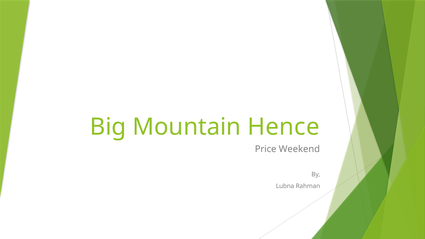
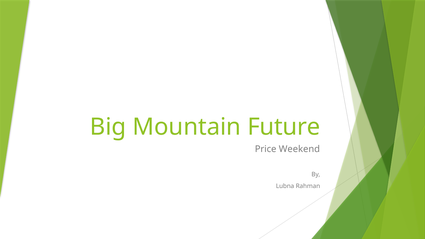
Hence: Hence -> Future (284, 127)
